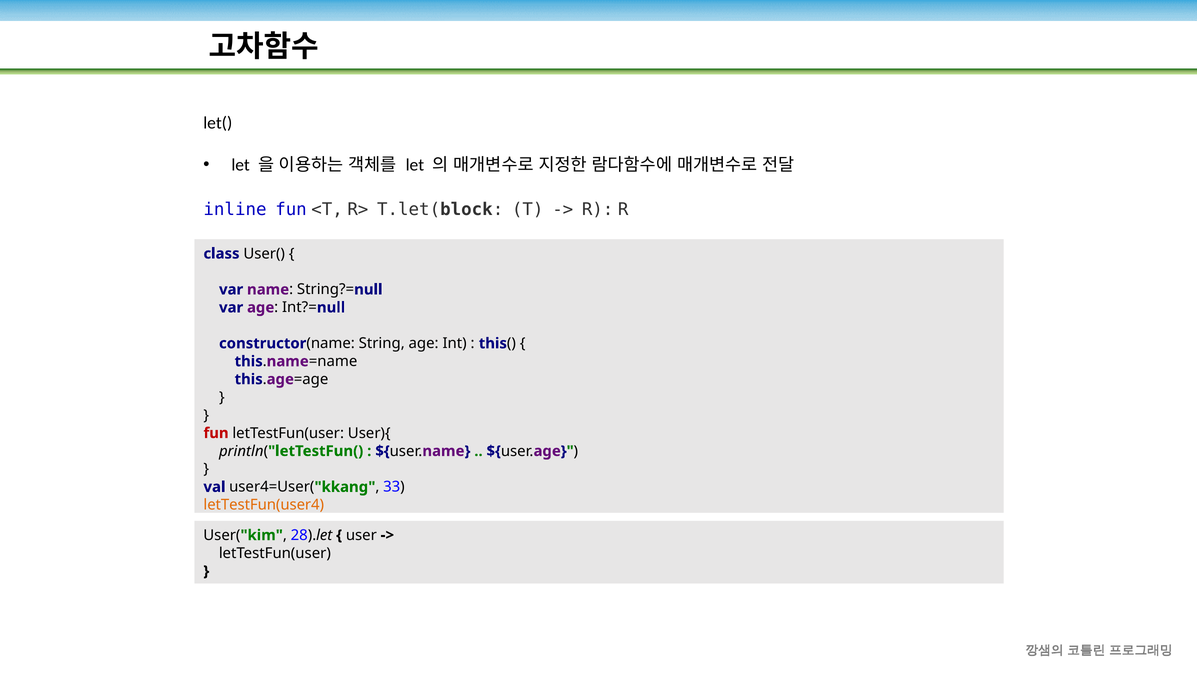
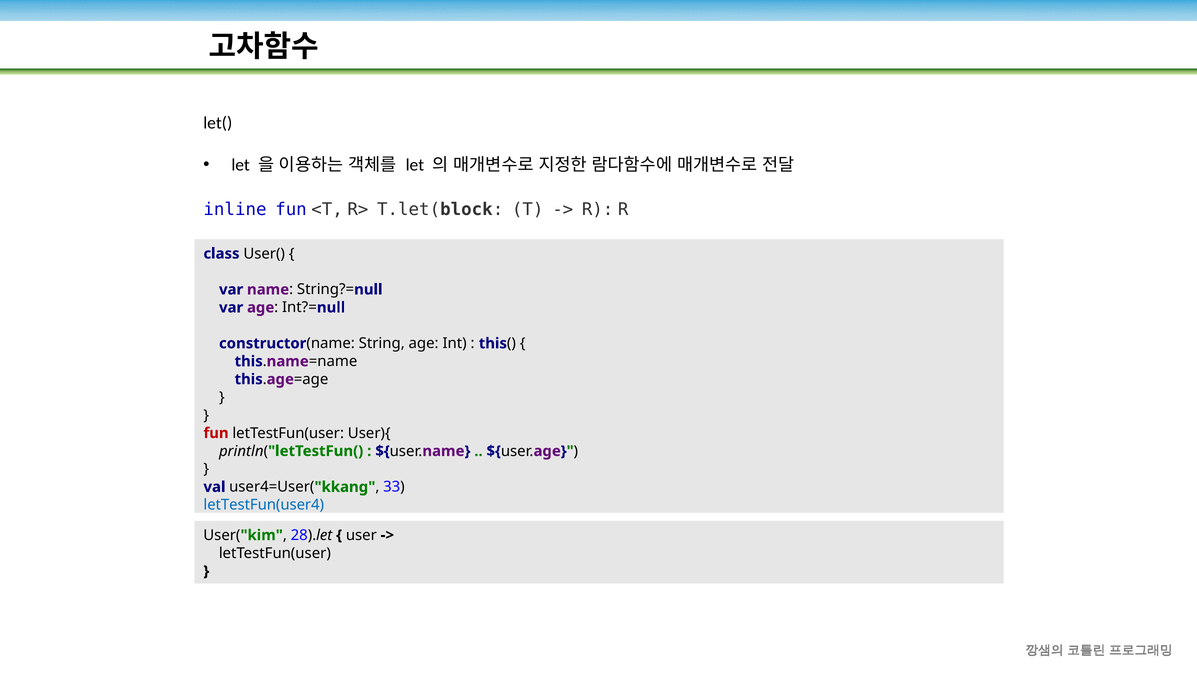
letTestFun(user4 colour: orange -> blue (264, 505)
